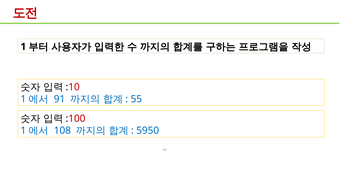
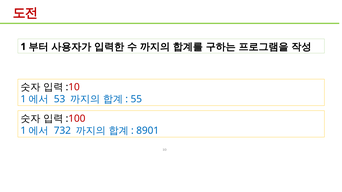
91: 91 -> 53 (60, 99)
108: 108 -> 732 (62, 131)
5950: 5950 -> 8901 (148, 131)
